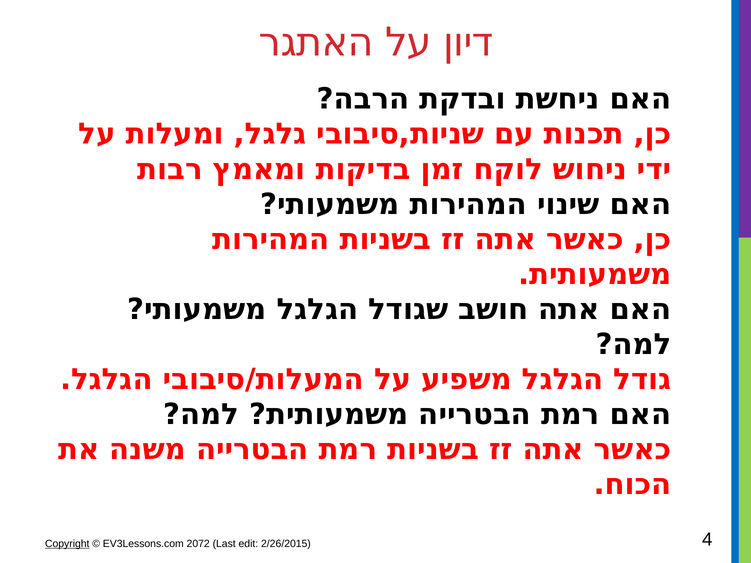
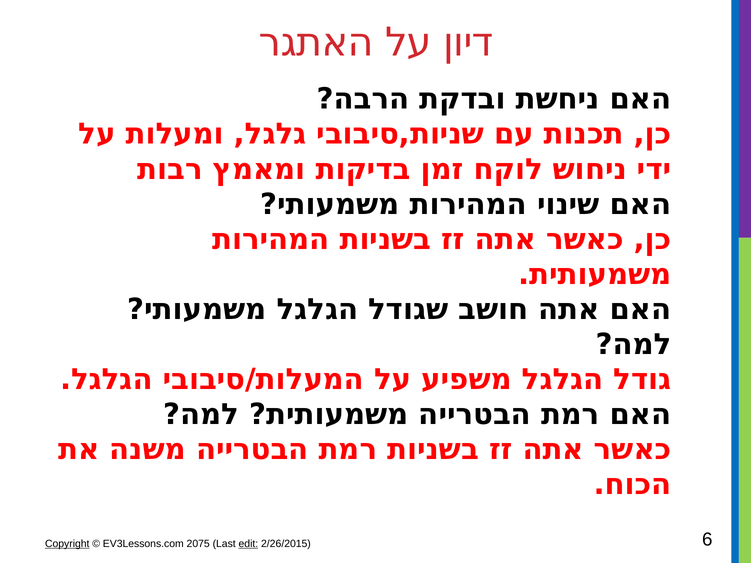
2072: 2072 -> 2075 (198, 544)
edit underline: none -> present (248, 544)
4: 4 -> 6 (707, 540)
